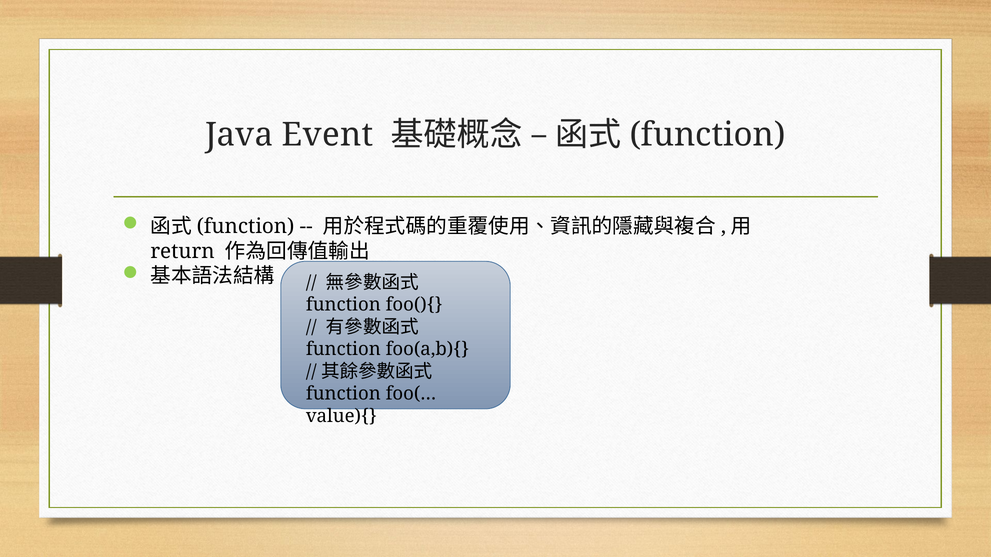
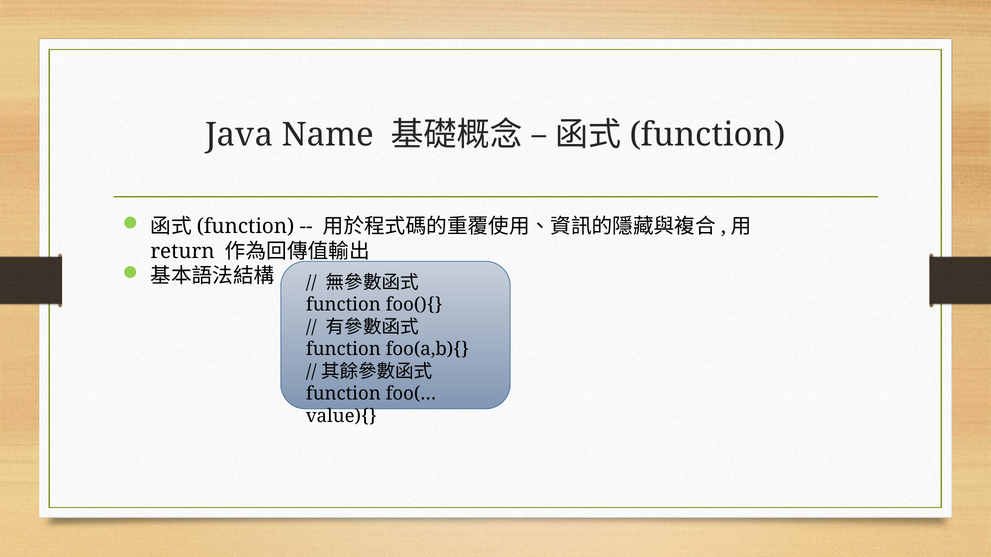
Event: Event -> Name (328, 135)
